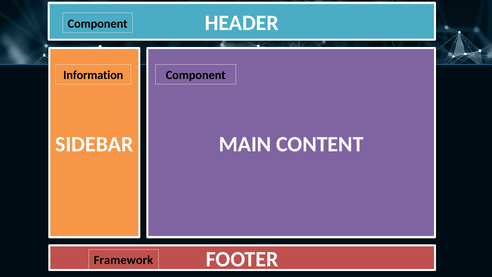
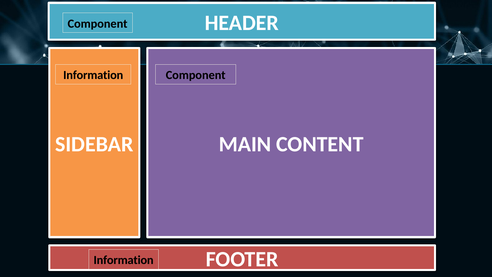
Framework: Framework -> Information (124, 260)
